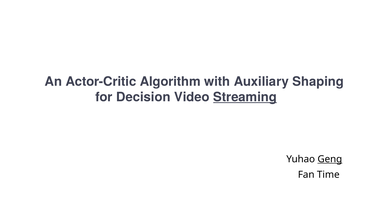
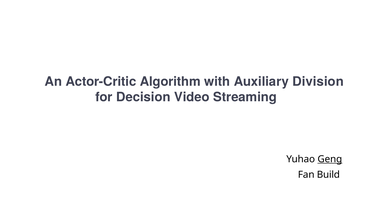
Shaping: Shaping -> Division (318, 82)
Streaming underline: present -> none (245, 97)
Time: Time -> Build (328, 175)
